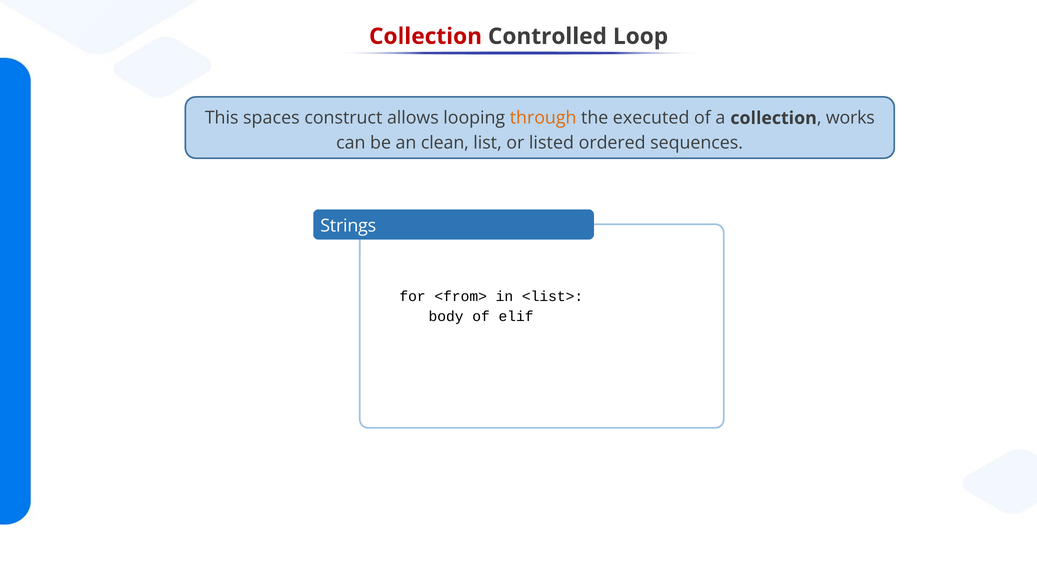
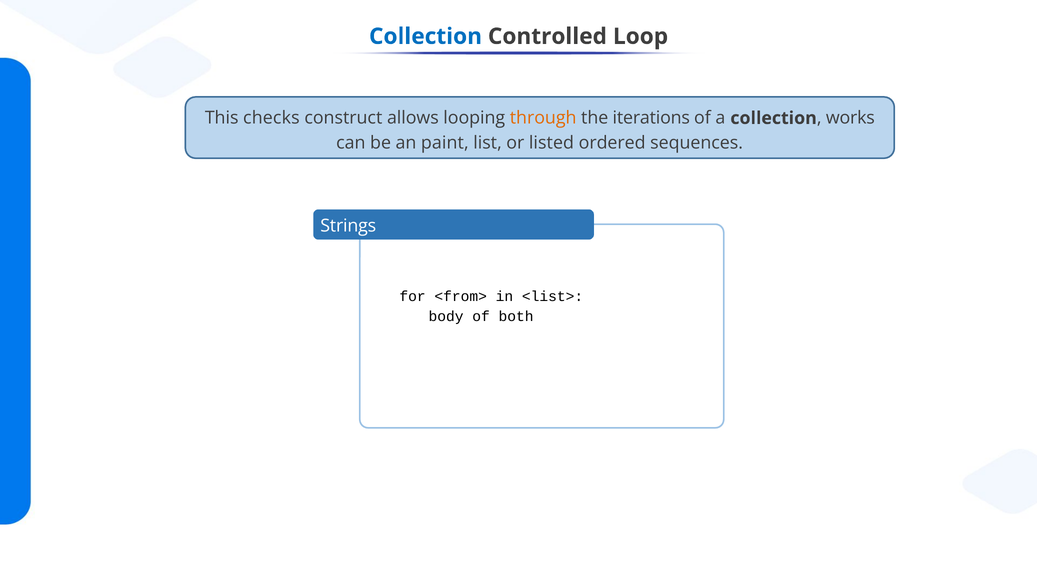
Collection colour: red -> blue (426, 36)
spaces: spaces -> checks (271, 118)
executed: executed -> iterations (651, 118)
clean: clean -> paint (445, 143)
elif: elif -> both (516, 317)
